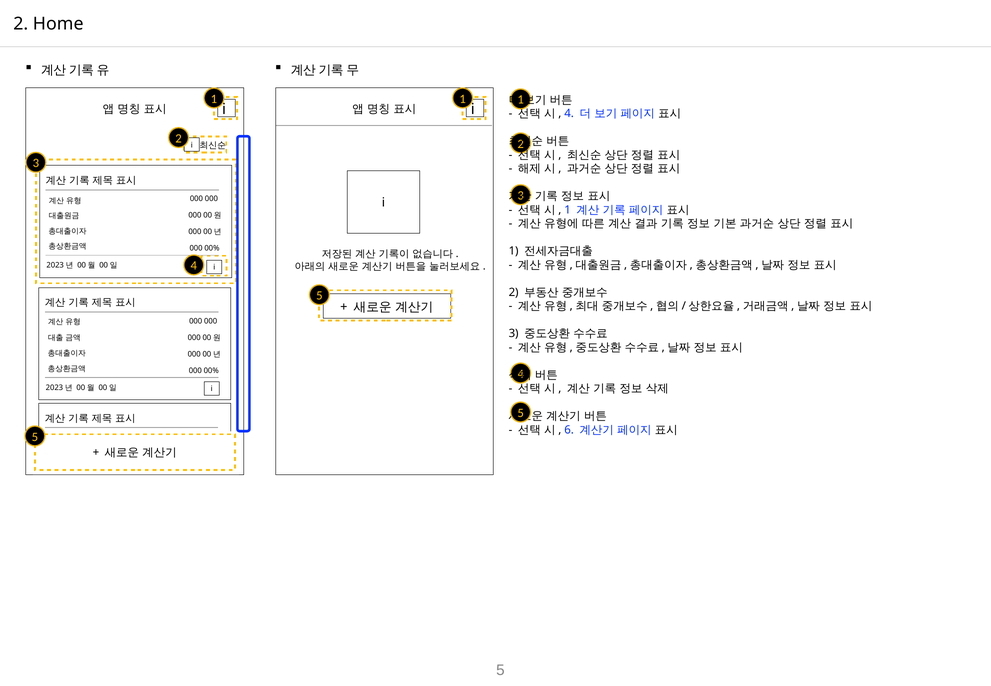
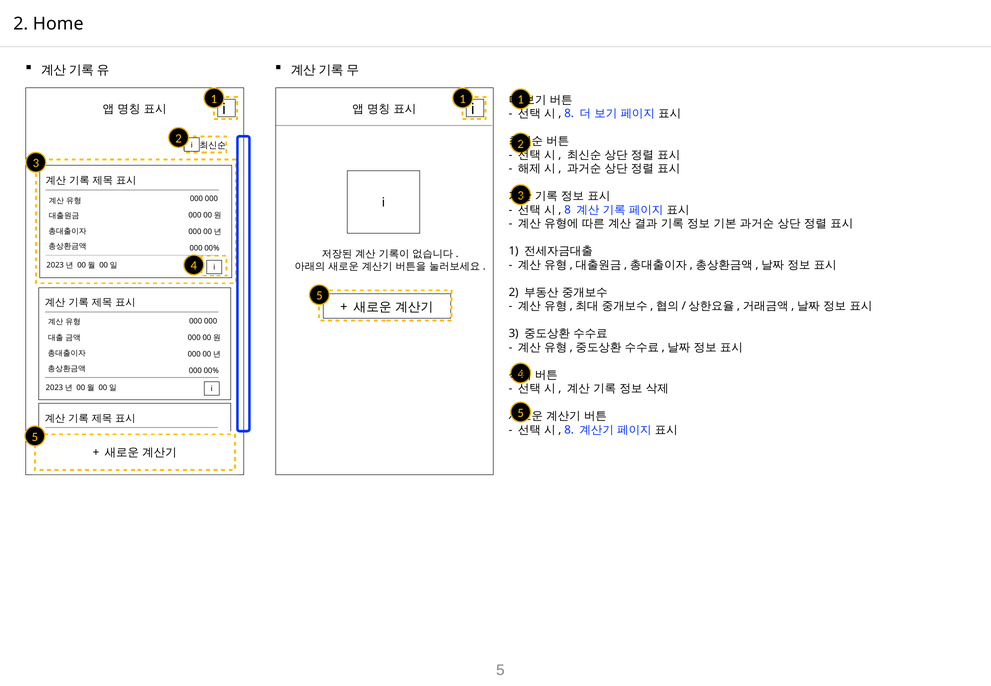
4: 4 -> 8 (569, 114)
1: 1 -> 8 (568, 210)
6: 6 -> 8 (569, 430)
